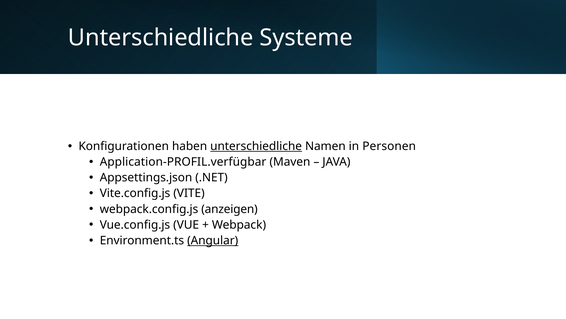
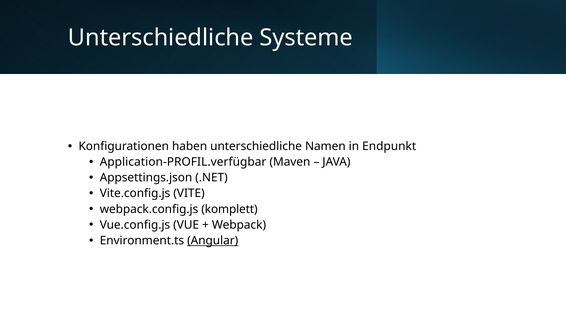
unterschiedliche underline: present -> none (256, 146)
Personen: Personen -> Endpunkt (389, 146)
anzeigen: anzeigen -> komplett (229, 209)
